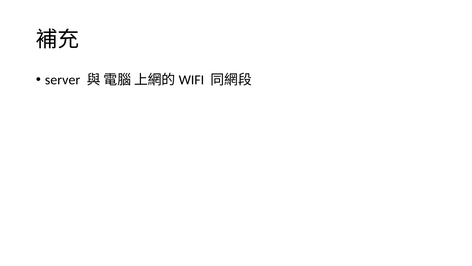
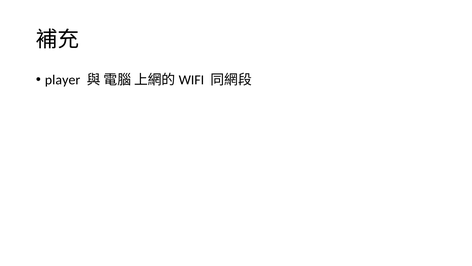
server: server -> player (63, 80)
